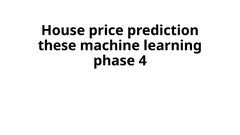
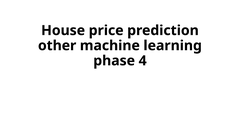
these: these -> other (57, 46)
